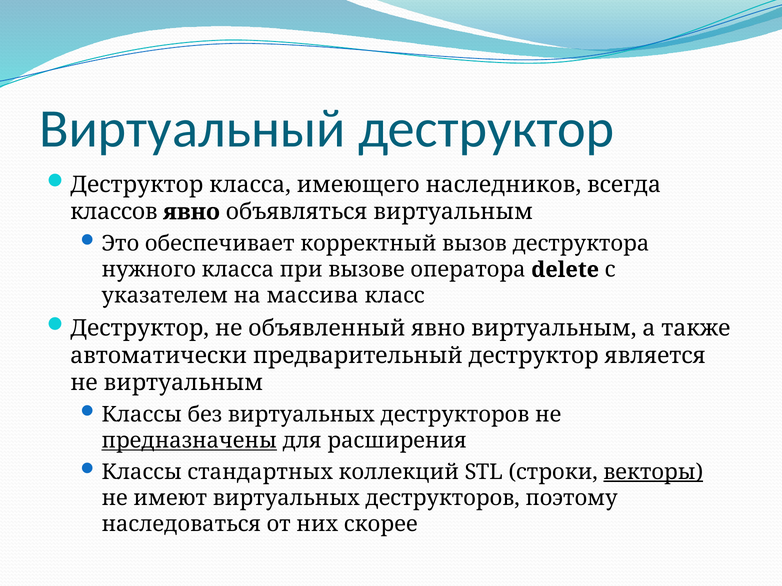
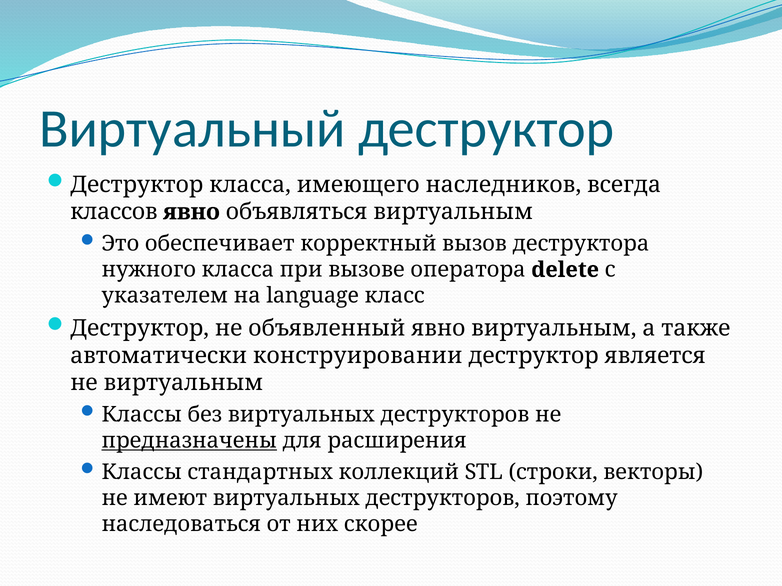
массива: массива -> language (313, 296)
предварительный: предварительный -> конструировании (358, 356)
векторы underline: present -> none (653, 472)
